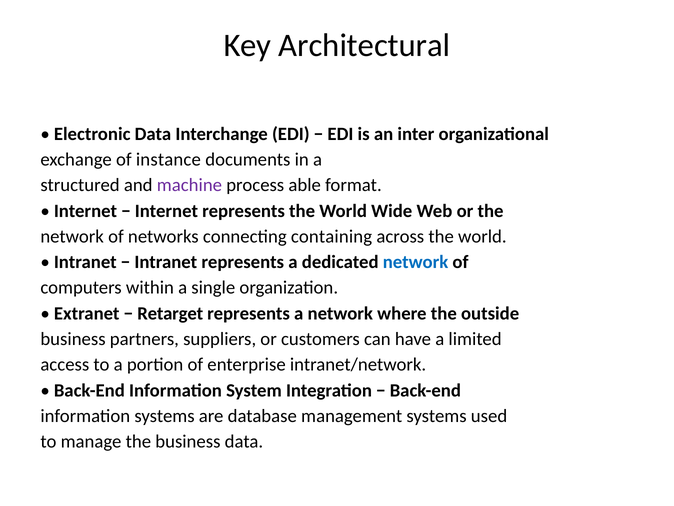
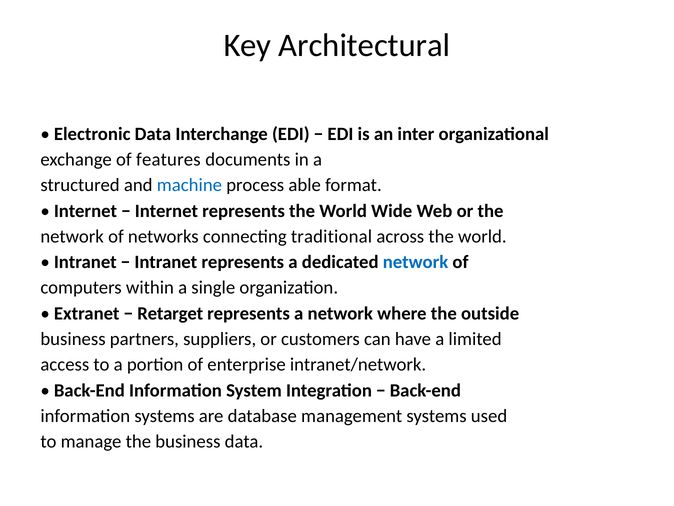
instance: instance -> features (168, 159)
machine colour: purple -> blue (189, 185)
containing: containing -> traditional (332, 236)
